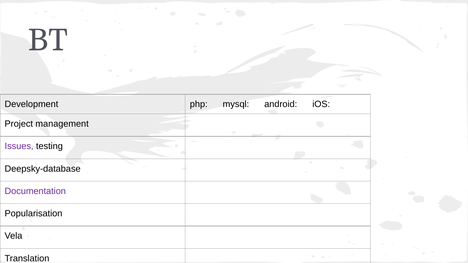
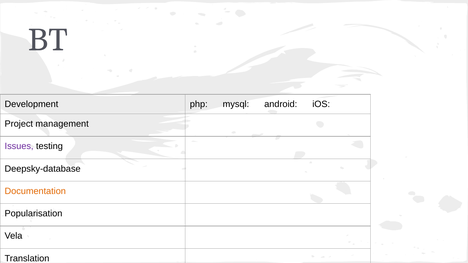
Documentation colour: purple -> orange (35, 191)
